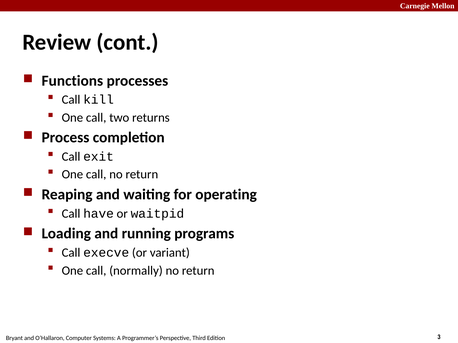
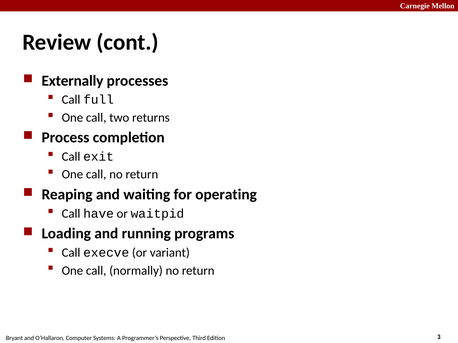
Functions: Functions -> Externally (72, 81)
kill: kill -> full (99, 100)
